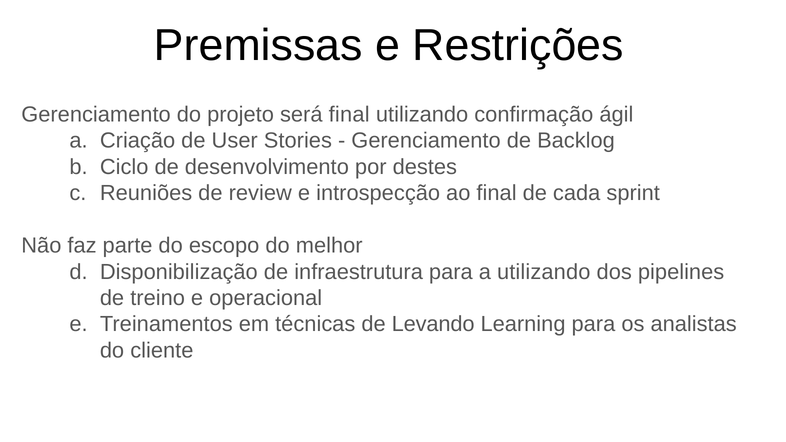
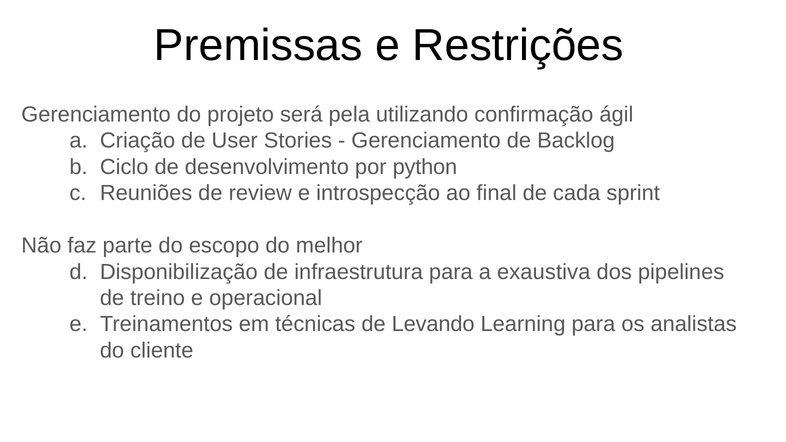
será final: final -> pela (349, 115)
destes: destes -> python (425, 167)
a utilizando: utilizando -> exaustiva (544, 272)
